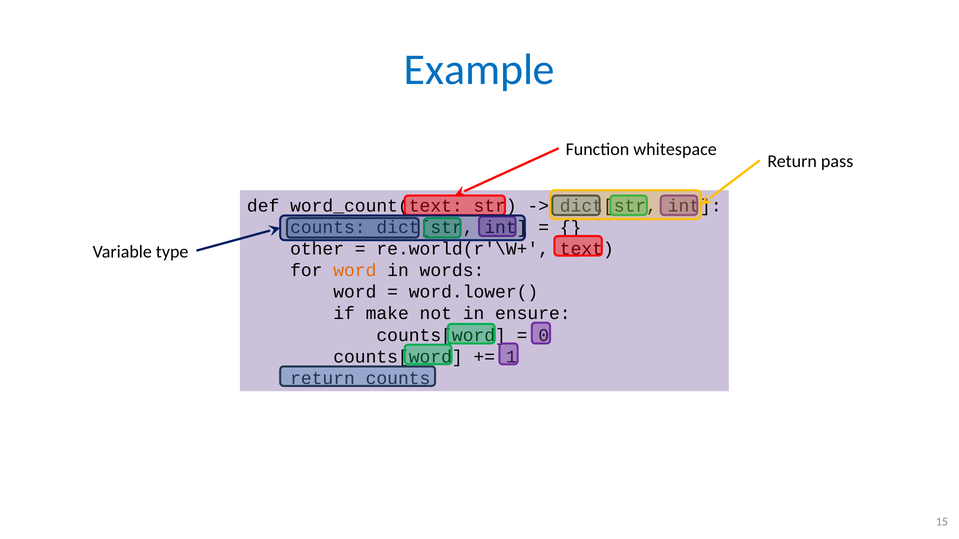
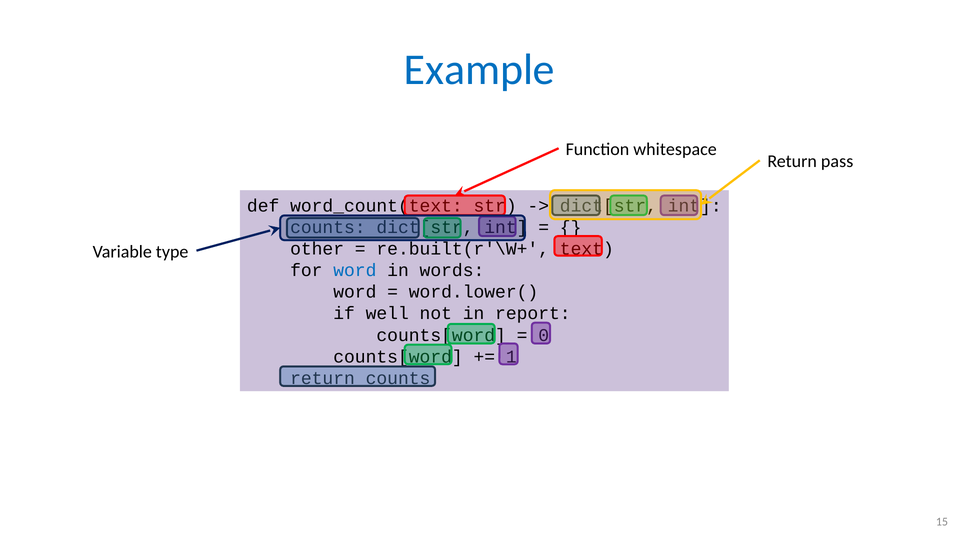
re.world(r'\W+: re.world(r'\W+ -> re.built(r'\W+ (463, 249)
word colour: orange -> blue (355, 271)
make: make -> well (387, 314)
ensure: ensure -> report (533, 314)
